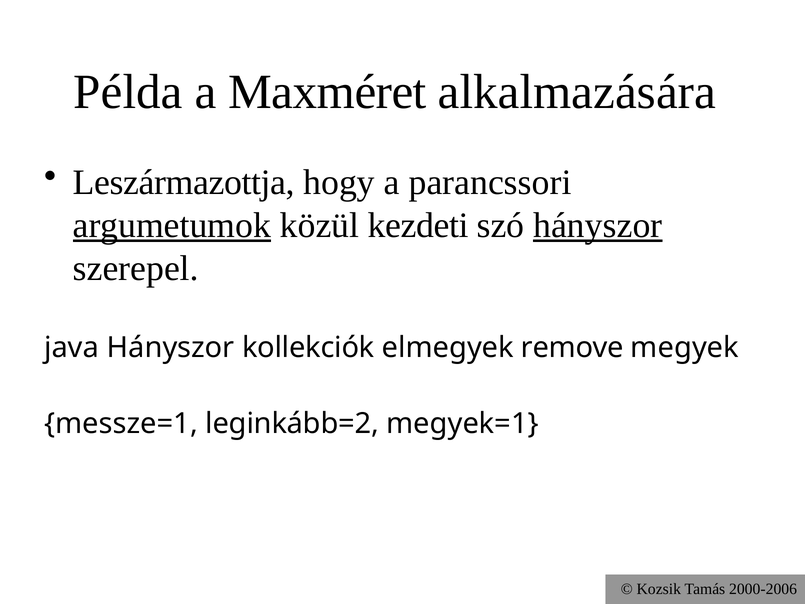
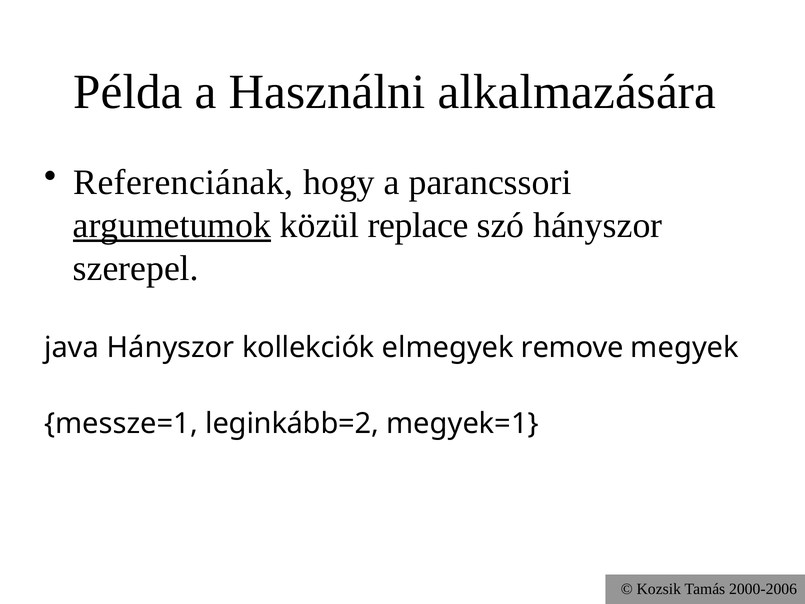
Maxméret: Maxméret -> Használni (327, 92)
Leszármazottja: Leszármazottja -> Referenciának (183, 182)
kezdeti: kezdeti -> replace (418, 225)
hányszor underline: present -> none (598, 225)
